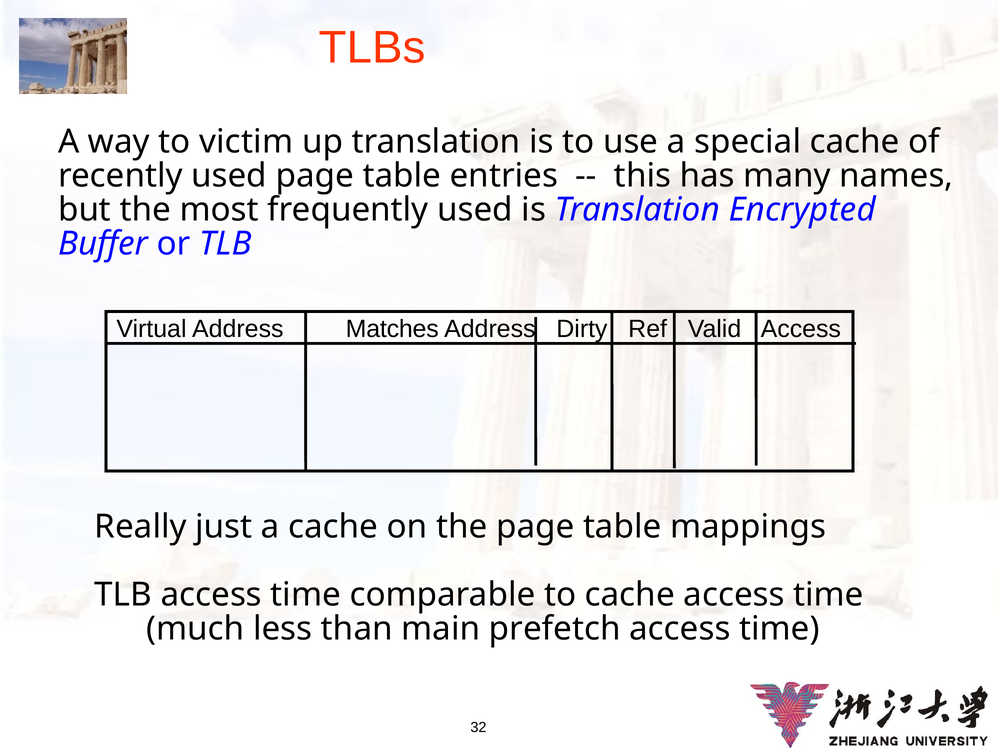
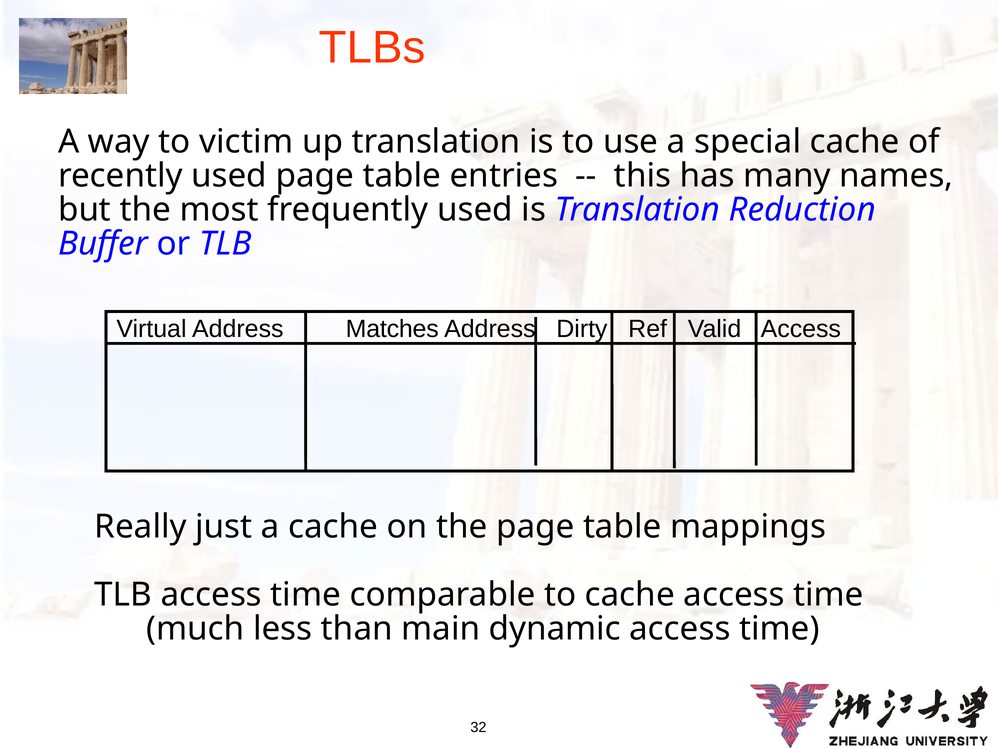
Encrypted: Encrypted -> Reduction (802, 210)
prefetch: prefetch -> dynamic (555, 628)
